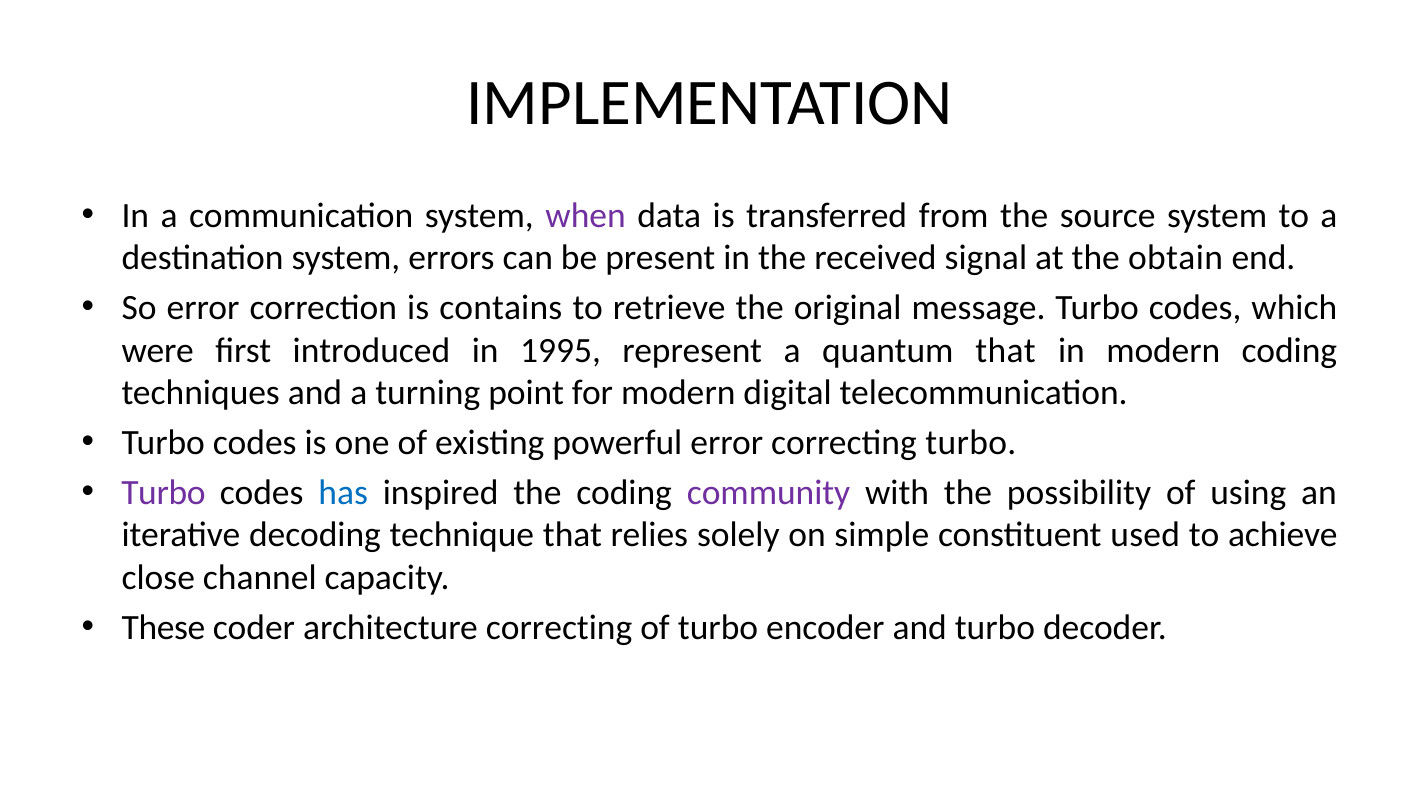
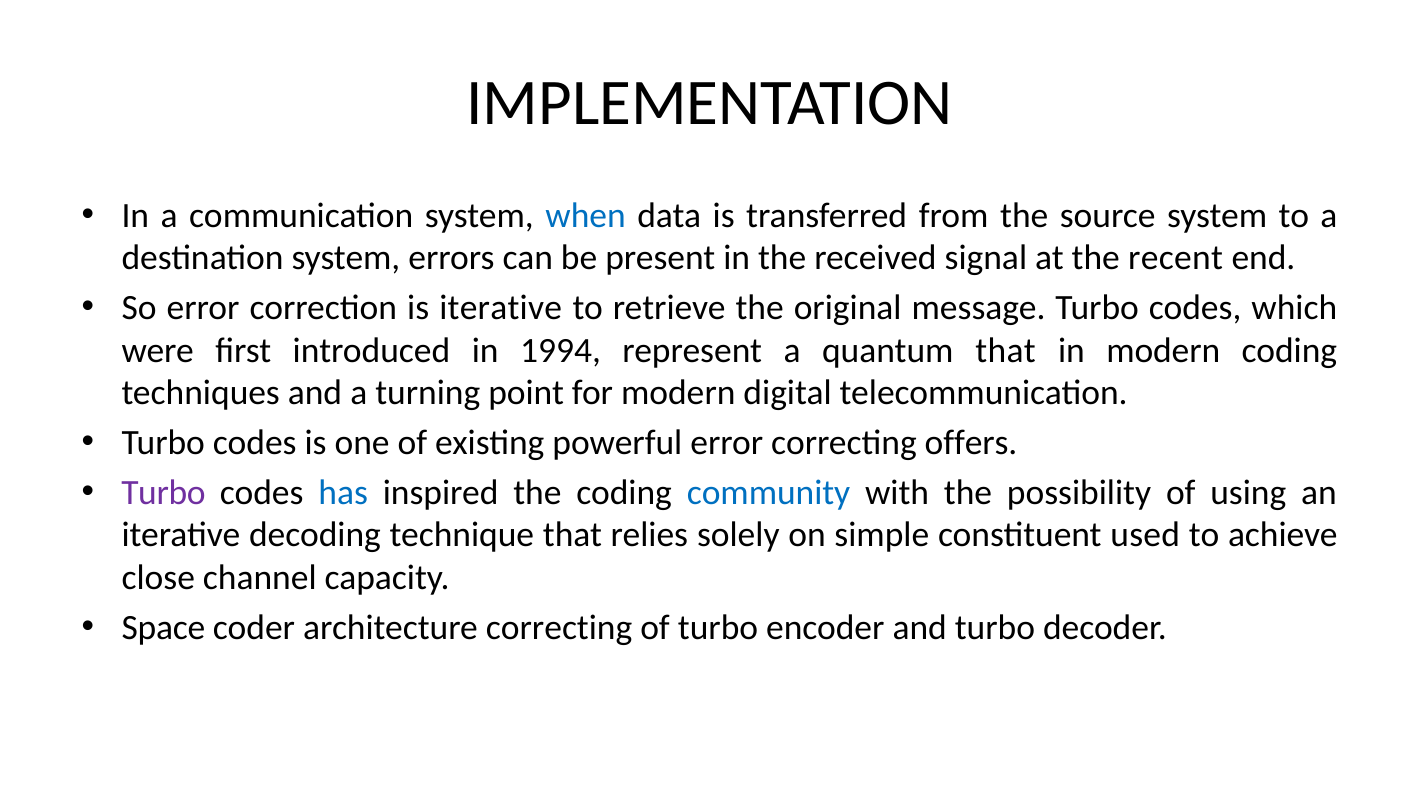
when colour: purple -> blue (586, 215)
obtain: obtain -> recent (1176, 258)
is contains: contains -> iterative (501, 308)
1995: 1995 -> 1994 (560, 350)
correcting turbo: turbo -> offers (971, 443)
community colour: purple -> blue (769, 492)
These: These -> Space (163, 627)
